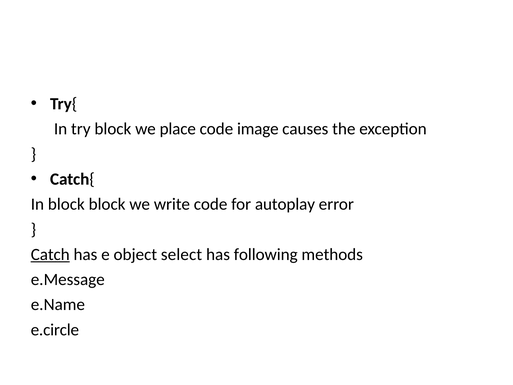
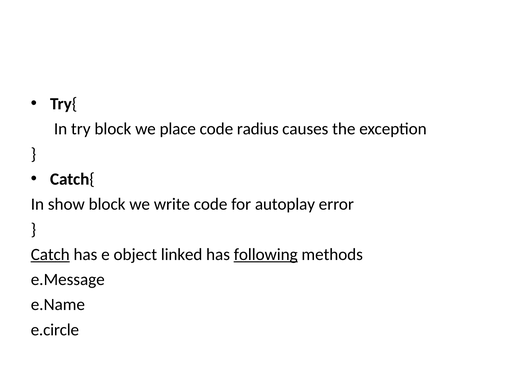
image: image -> radius (258, 129)
In block: block -> show (66, 204)
select: select -> linked (182, 254)
following underline: none -> present (266, 254)
